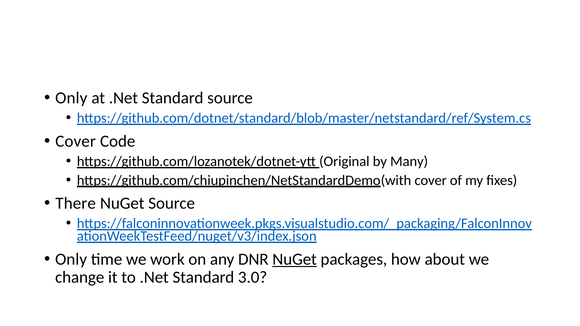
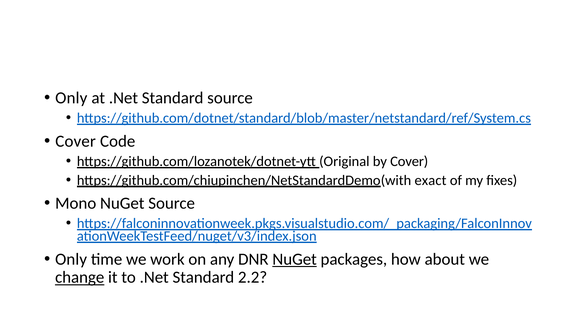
by Many: Many -> Cover (409, 161)
https://github.com/chiupinchen/NetStandardDemo(with cover: cover -> exact (431, 180)
There: There -> Mono (76, 203)
change underline: none -> present (80, 278)
3.0: 3.0 -> 2.2 (253, 278)
